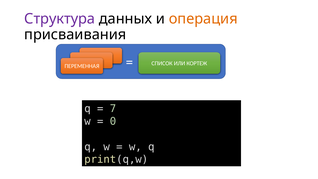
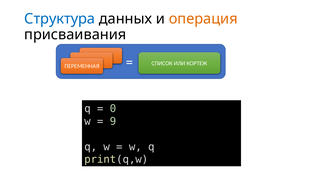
Структура colour: purple -> blue (60, 19)
7: 7 -> 0 (113, 108)
0: 0 -> 9 (113, 121)
